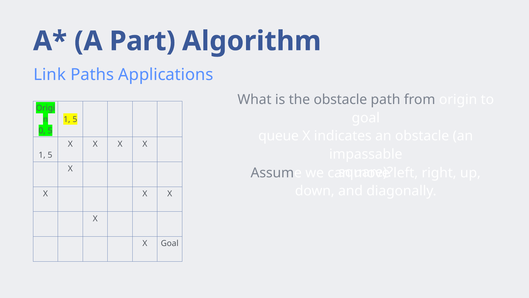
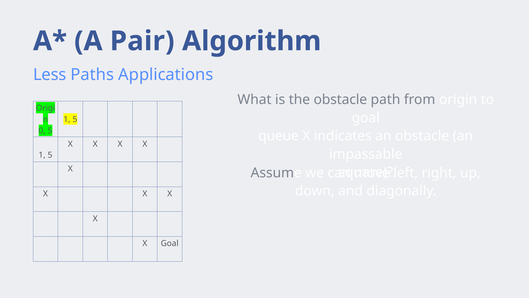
Part: Part -> Pair (142, 41)
Link: Link -> Less (50, 74)
